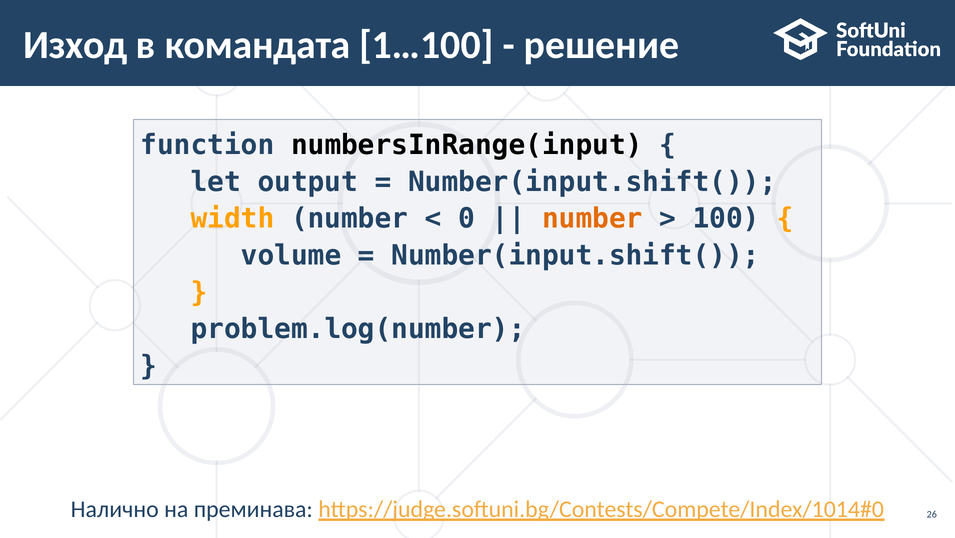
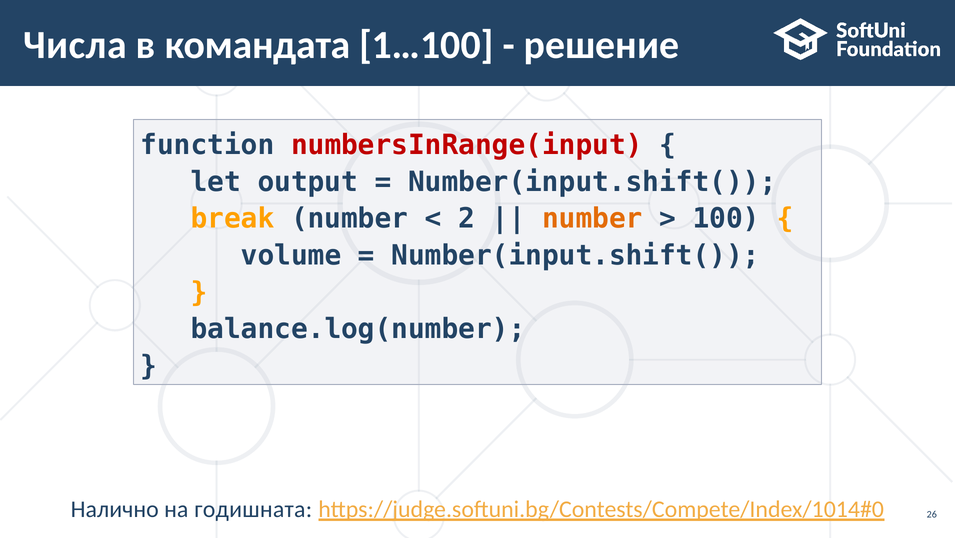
Изход: Изход -> Числа (75, 45)
numbersInRange(input colour: black -> red (467, 145)
width: width -> break (232, 218)
0: 0 -> 2 (467, 218)
problem.log(number: problem.log(number -> balance.log(number (358, 329)
преминава: преминава -> годишната (253, 509)
